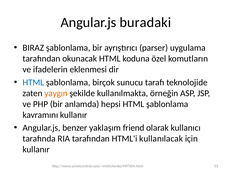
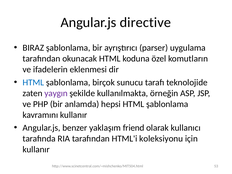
buradaki: buradaki -> directive (145, 22)
yaygın colour: orange -> purple (56, 93)
kullanılacak: kullanılacak -> koleksiyonu (161, 139)
